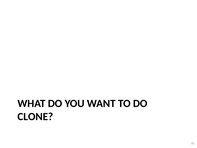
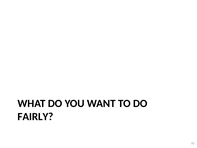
CLONE: CLONE -> FAIRLY (35, 116)
